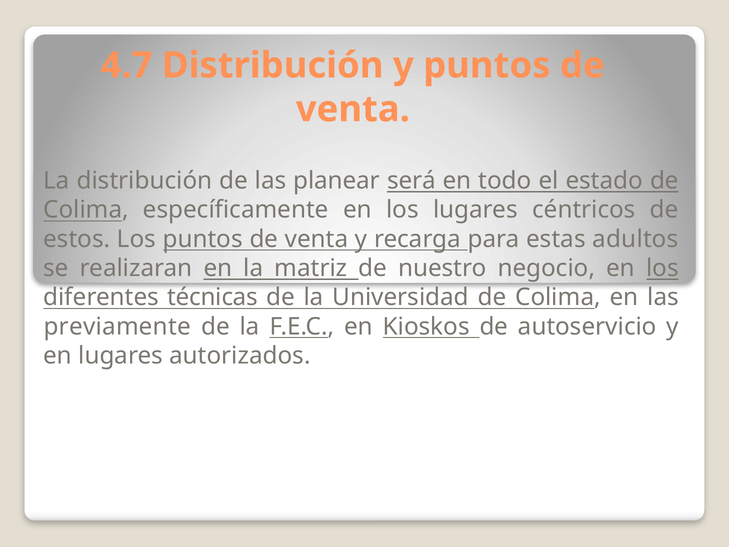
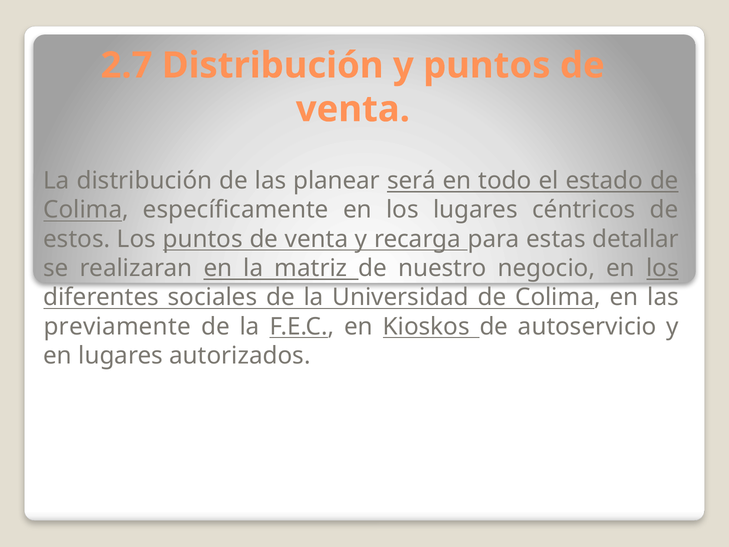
4.7: 4.7 -> 2.7 (127, 65)
adultos: adultos -> detallar (636, 239)
técnicas: técnicas -> sociales (213, 297)
